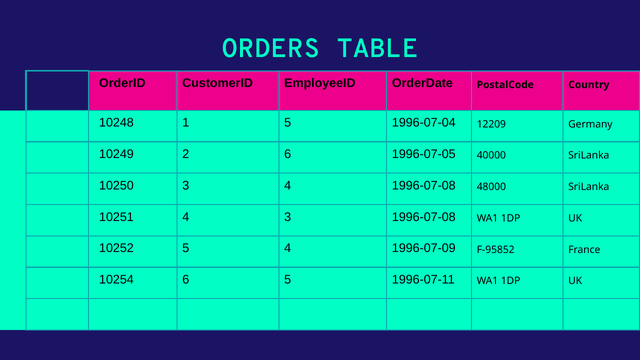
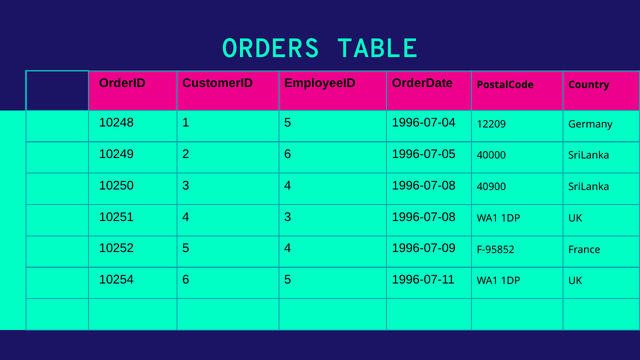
48000: 48000 -> 40900 (491, 187)
